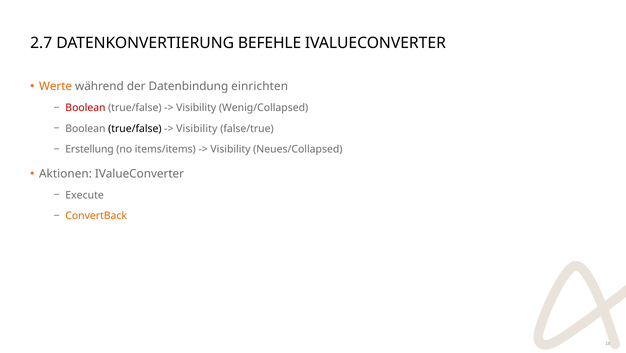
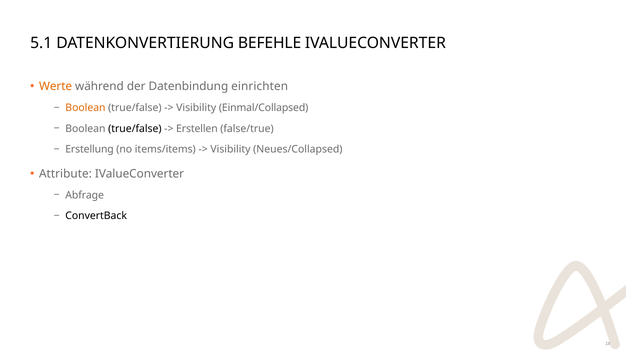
2.7: 2.7 -> 5.1 (41, 43)
Boolean colour: red -> orange (85, 108)
Wenig/Collapsed: Wenig/Collapsed -> Einmal/Collapsed (264, 108)
Visibility: Visibility -> Erstellen (197, 128)
Aktionen: Aktionen -> Attribute (65, 173)
Execute: Execute -> Abfrage (85, 195)
ConvertBack colour: orange -> black (96, 216)
